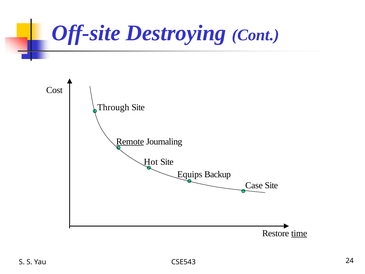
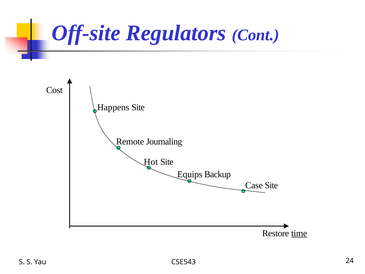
Destroying: Destroying -> Regulators (176, 33)
Through: Through -> Happens (113, 107)
Remote underline: present -> none (130, 141)
